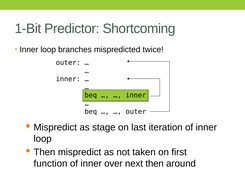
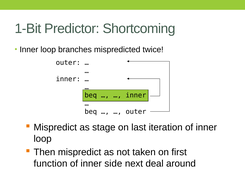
over: over -> side (113, 163)
next then: then -> deal (155, 163)
